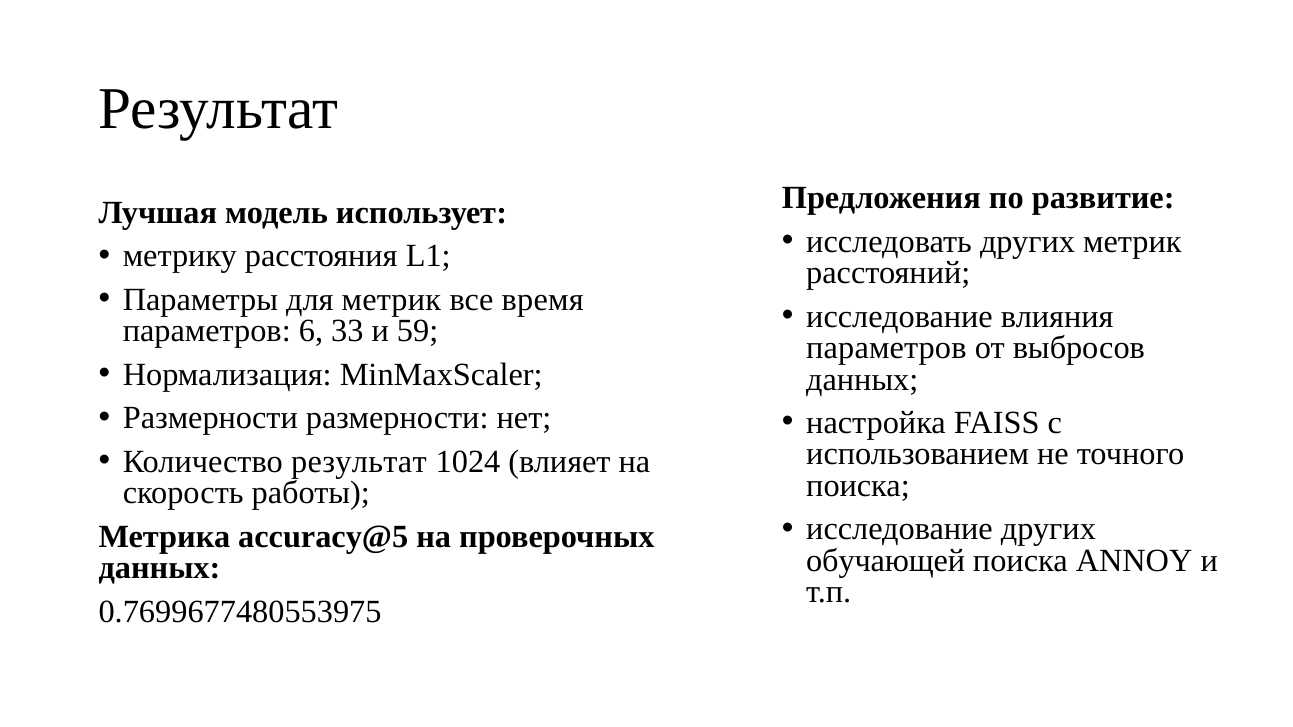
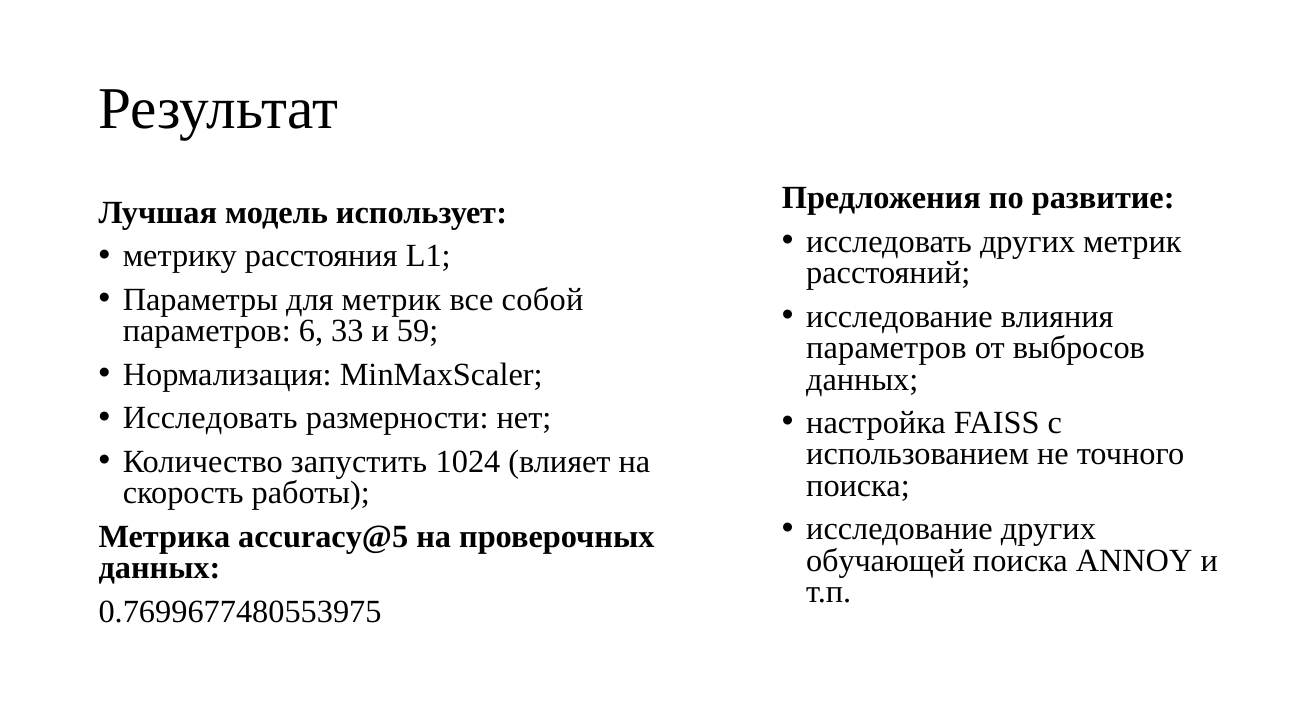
время: время -> собой (543, 300)
Размерности: Размерности -> Исследовать (210, 418)
Количество результат: результат -> запустить (359, 462)
